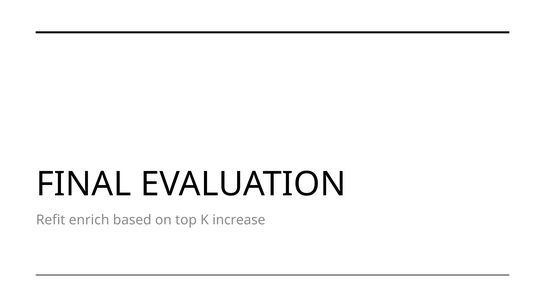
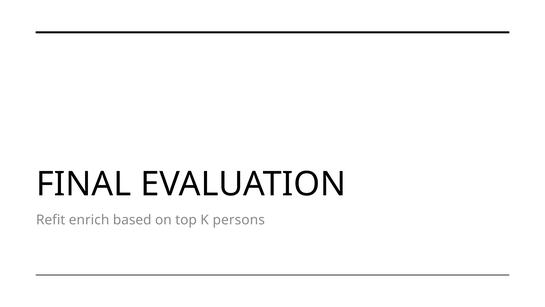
increase: increase -> persons (239, 220)
